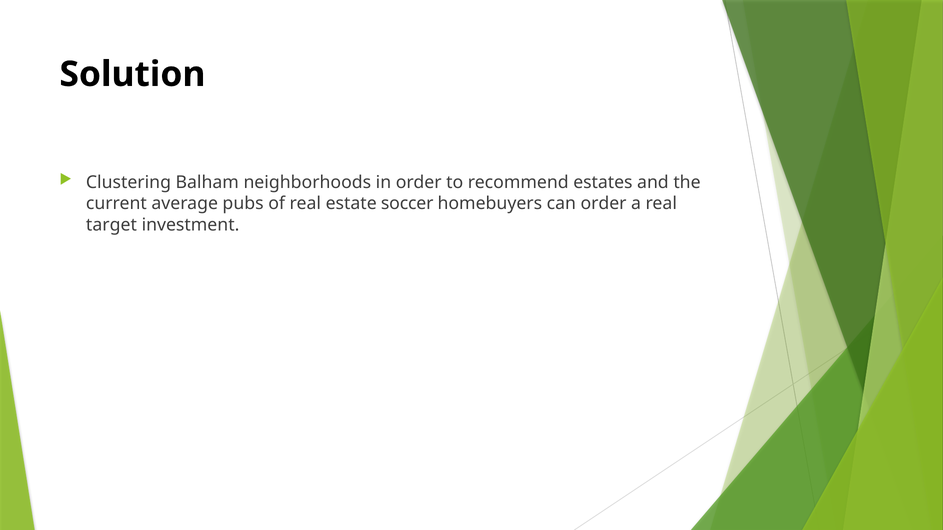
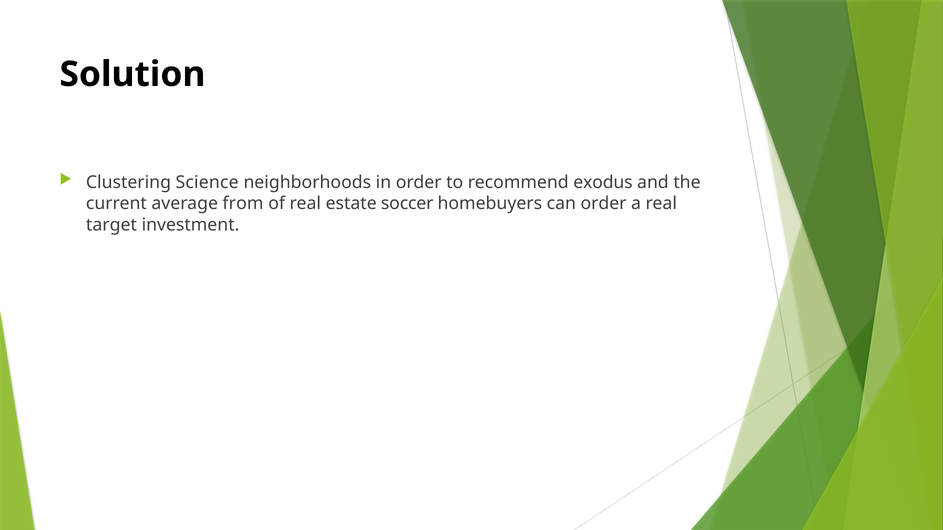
Balham: Balham -> Science (207, 183)
estates: estates -> exodus (603, 183)
pubs: pubs -> from (243, 204)
